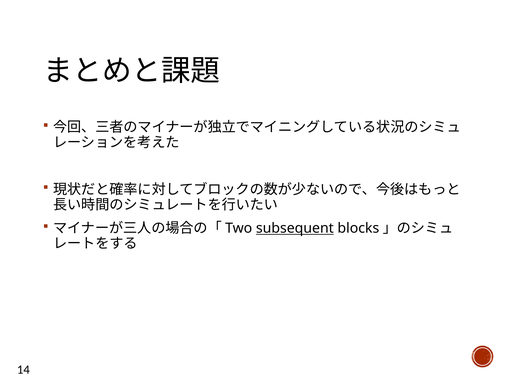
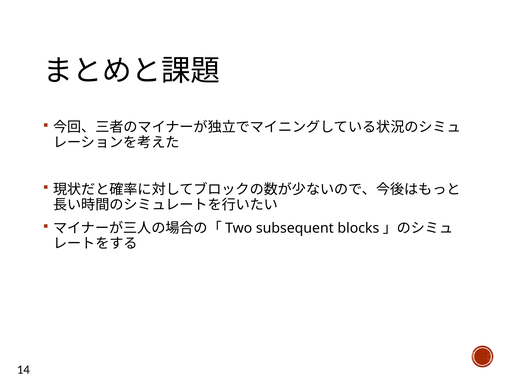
subsequent underline: present -> none (295, 229)
